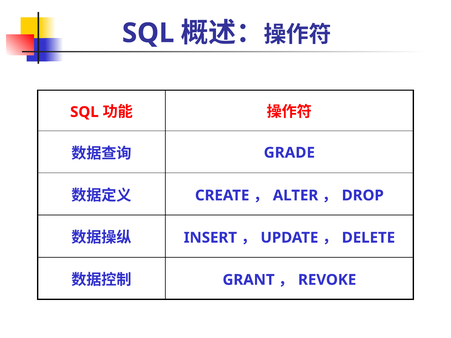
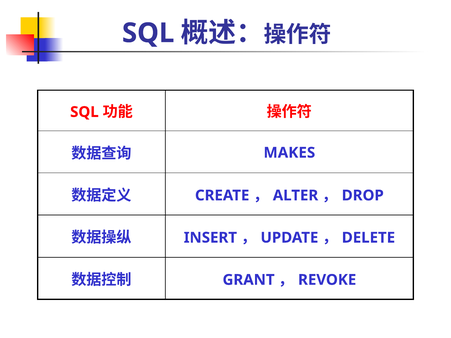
GRADE: GRADE -> MAKES (289, 153)
